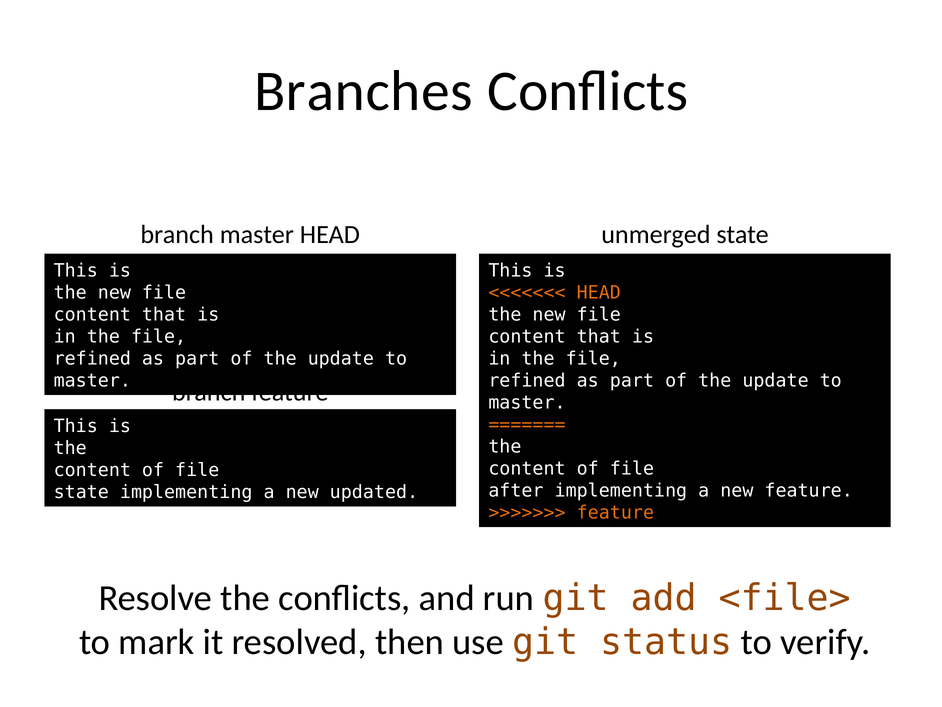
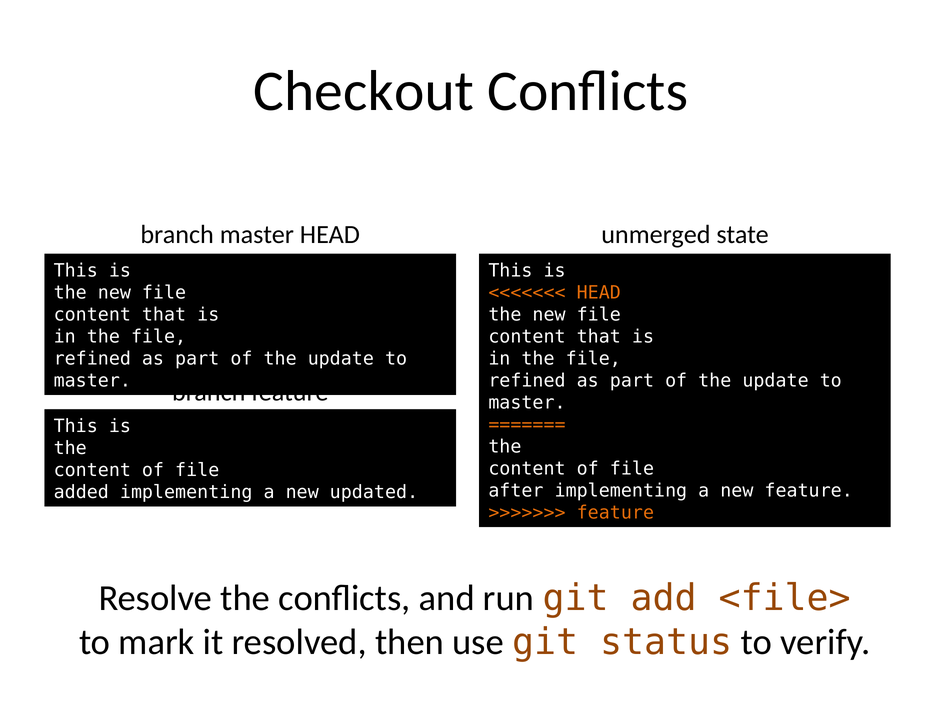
Branches: Branches -> Checkout (364, 91)
state: state -> added (81, 492)
